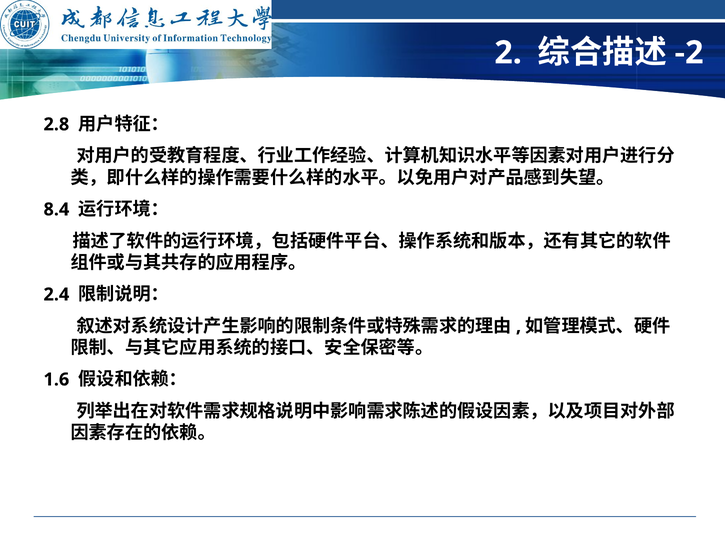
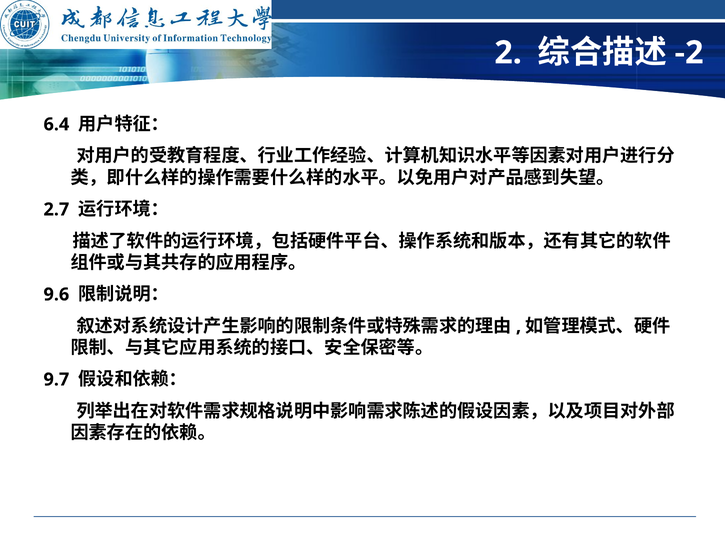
2.8: 2.8 -> 6.4 (56, 125)
8.4: 8.4 -> 2.7 (56, 210)
2.4: 2.4 -> 9.6 (56, 295)
1.6: 1.6 -> 9.7 (56, 380)
